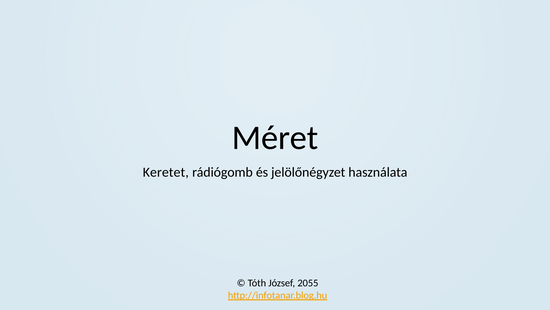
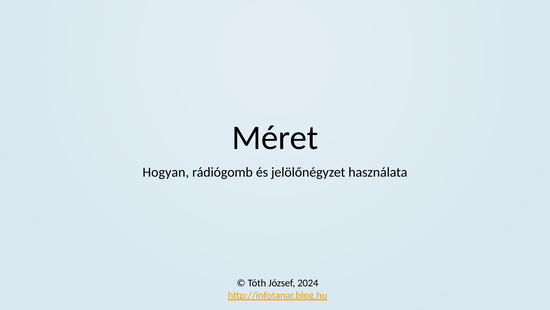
Keretet: Keretet -> Hogyan (166, 172)
2055: 2055 -> 2024 (308, 282)
